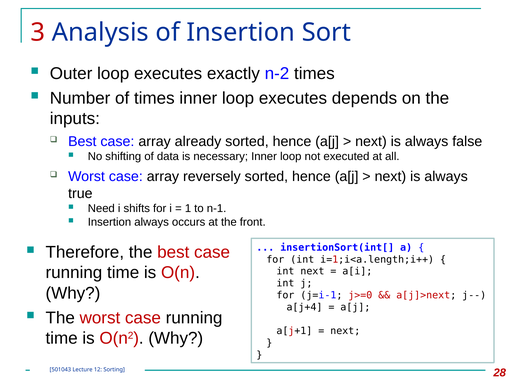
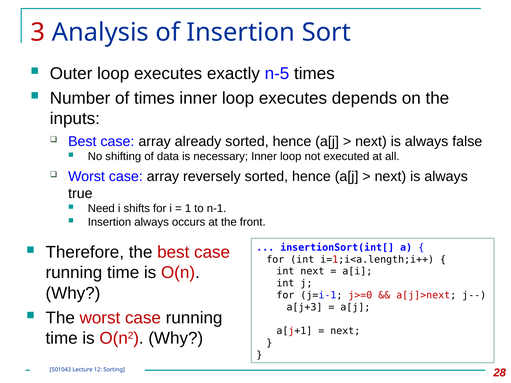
n-2: n-2 -> n-5 (277, 74)
a[j+4: a[j+4 -> a[j+3 (304, 307)
